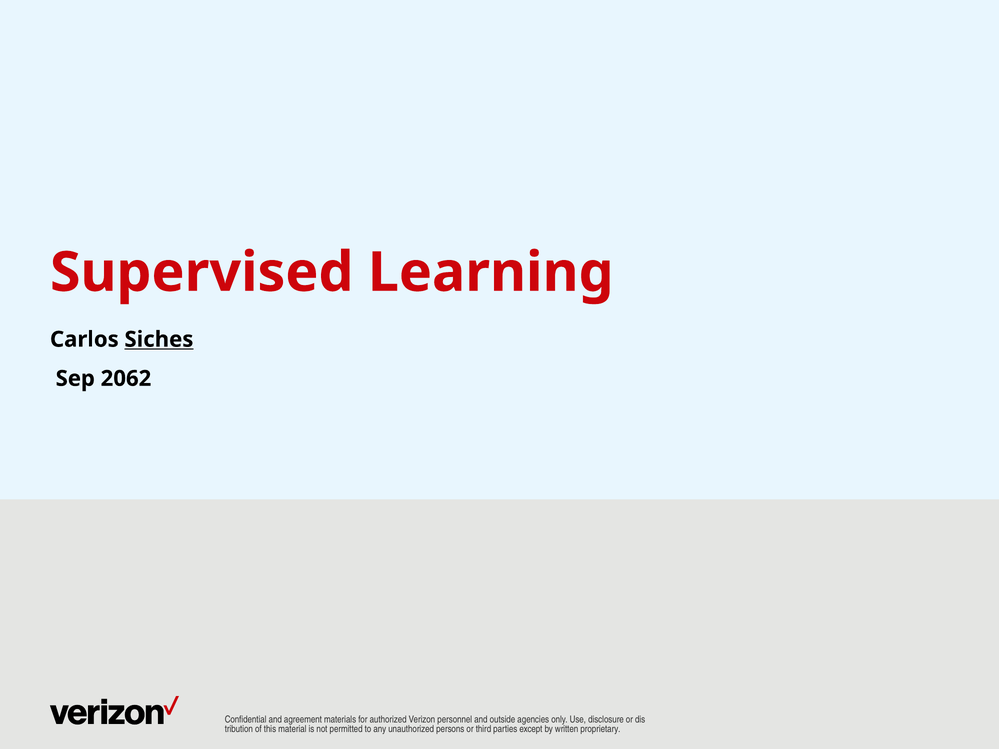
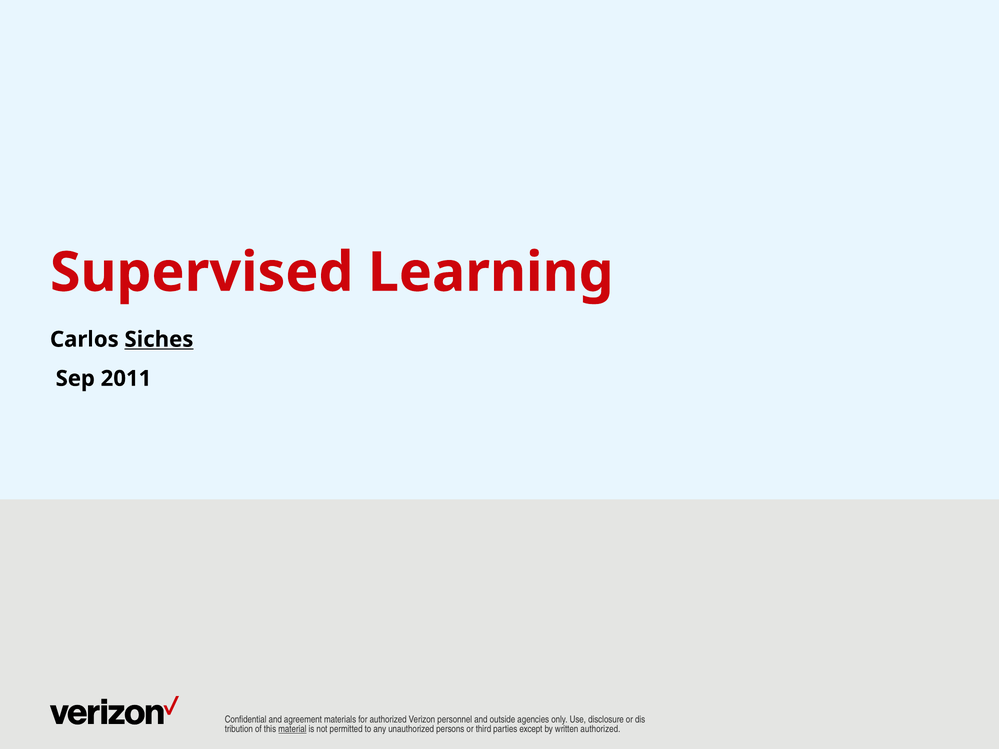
2062: 2062 -> 2011 (126, 379)
material underline: none -> present (292, 729)
written proprietary: proprietary -> authorized (600, 729)
